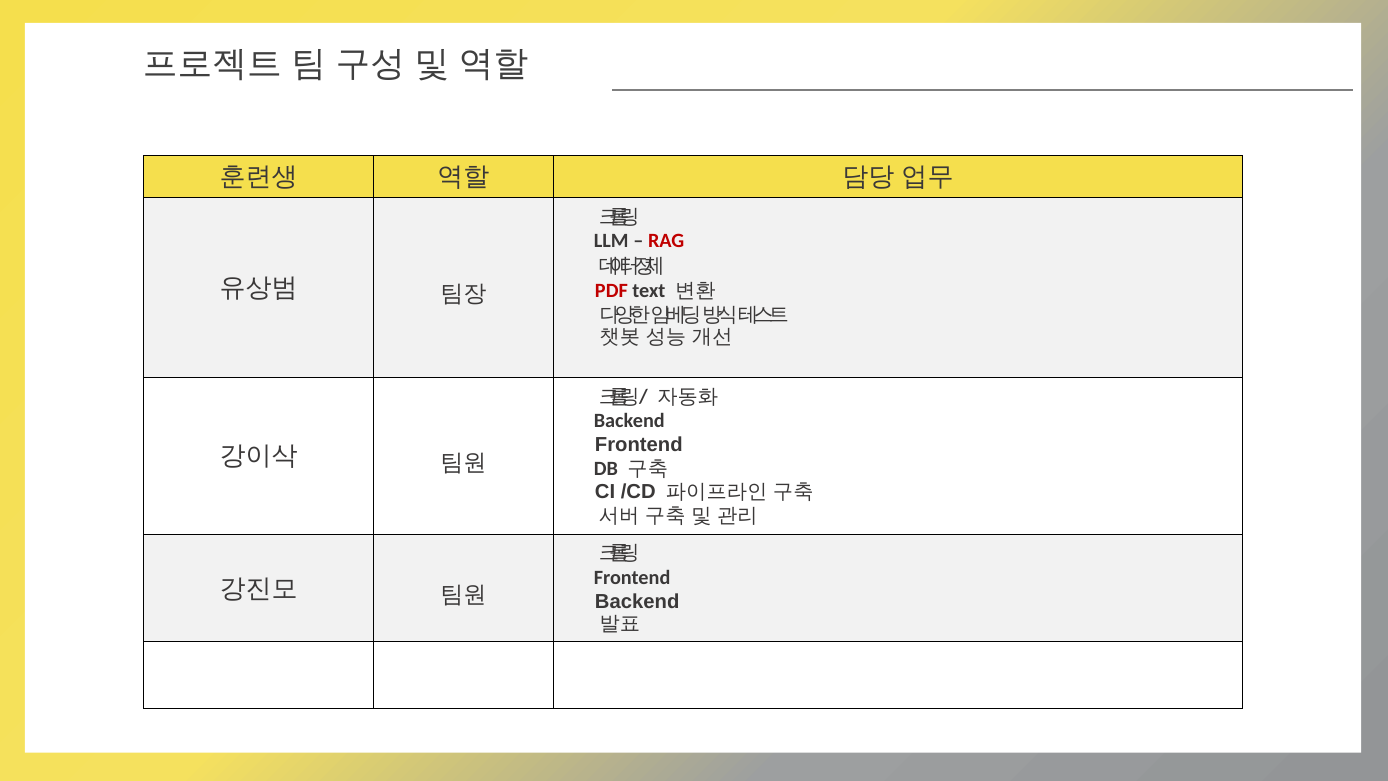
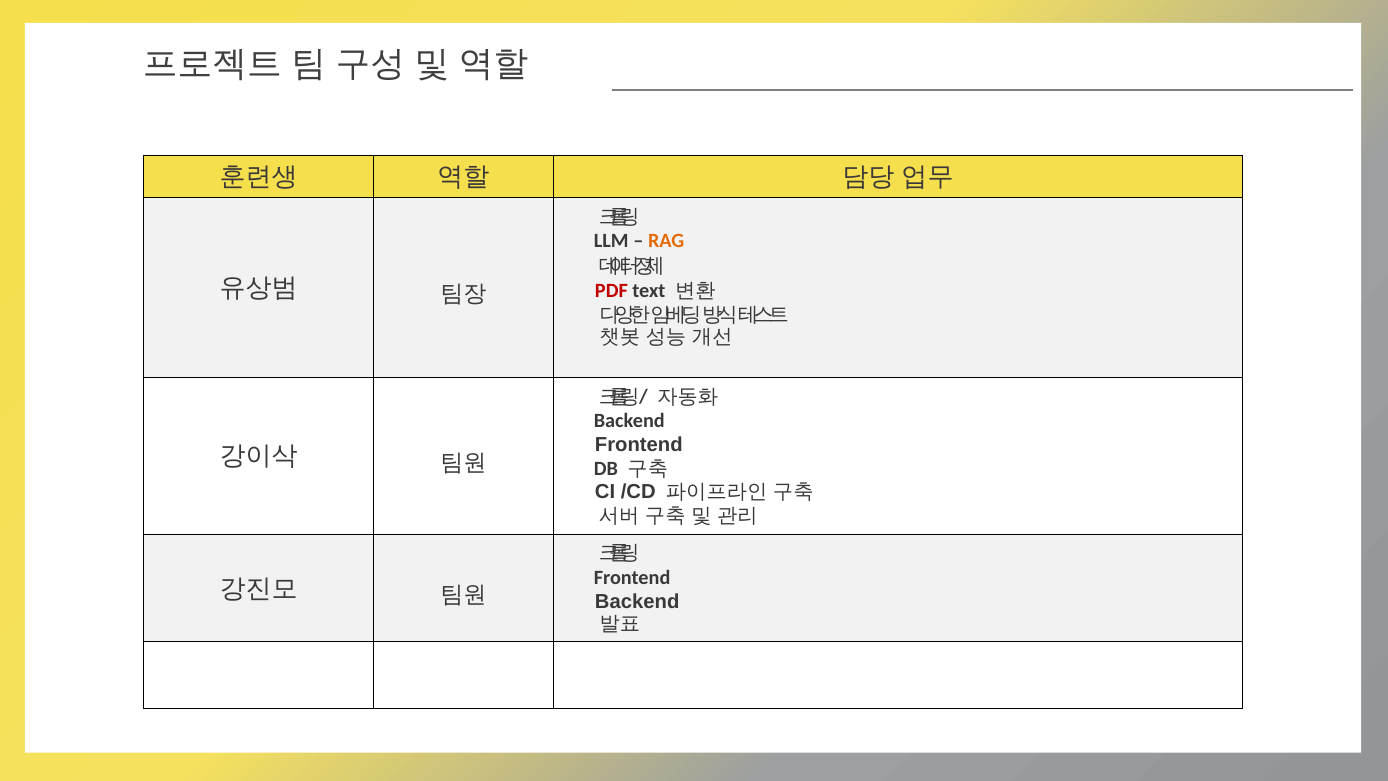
RAG colour: red -> orange (666, 241)
